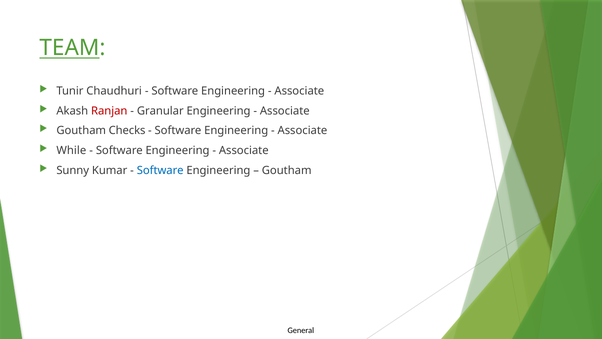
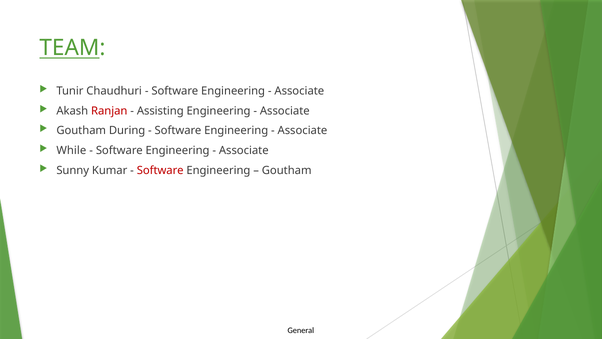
Granular: Granular -> Assisting (160, 111)
Checks: Checks -> During (127, 130)
Software colour: blue -> red (160, 170)
